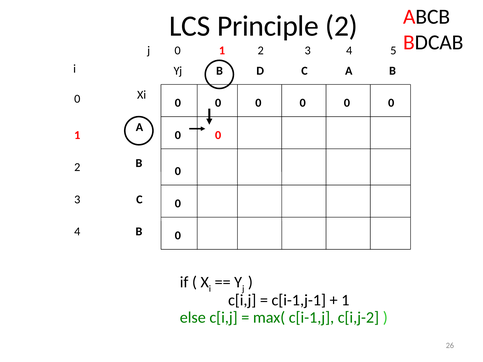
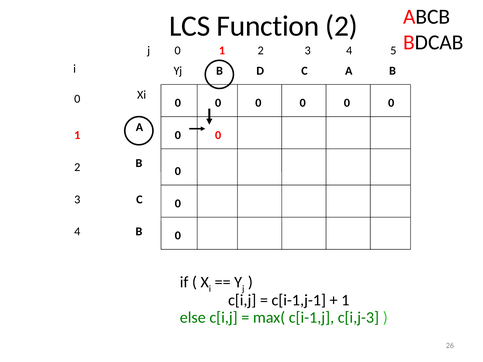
Principle: Principle -> Function (268, 26)
c[i,j-2: c[i,j-2 -> c[i,j-3 (358, 318)
